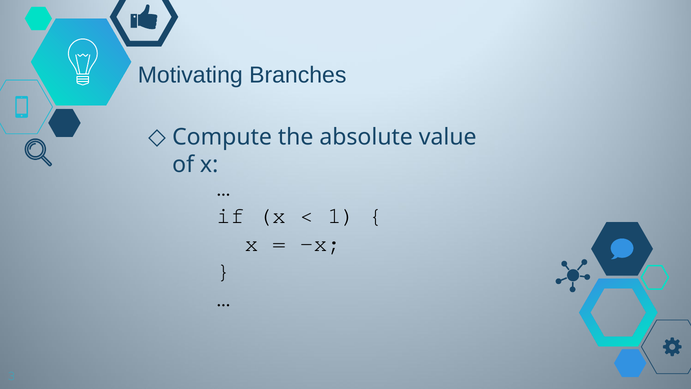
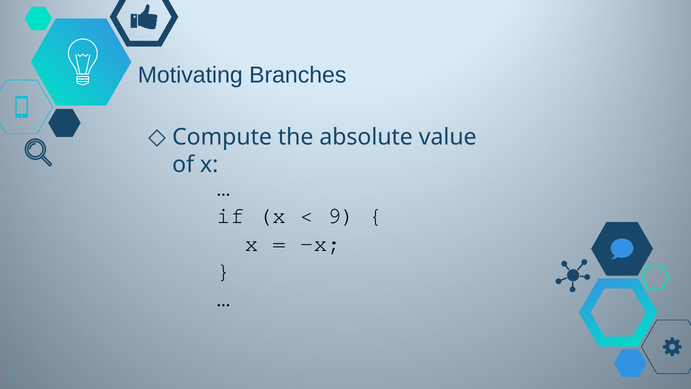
1: 1 -> 9 (341, 216)
